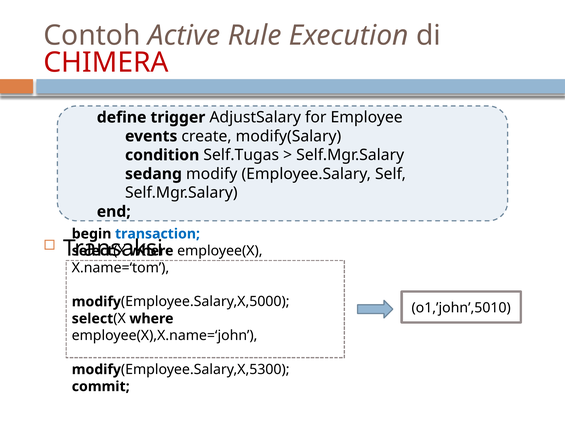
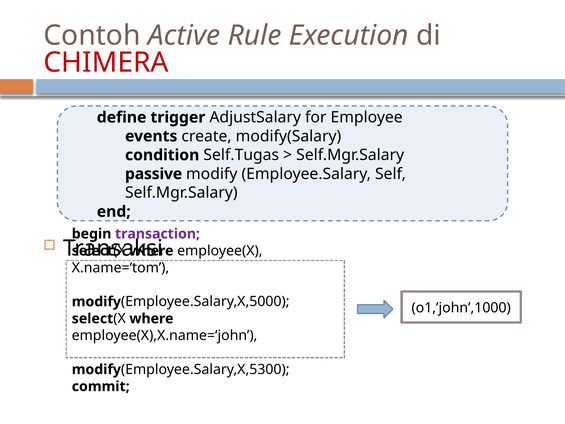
sedang: sedang -> passive (154, 174)
transaction colour: blue -> purple (158, 234)
o1,’john’,5010: o1,’john’,5010 -> o1,’john’,1000 (461, 308)
